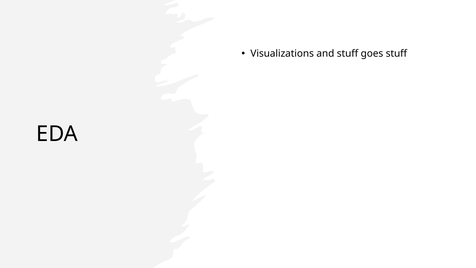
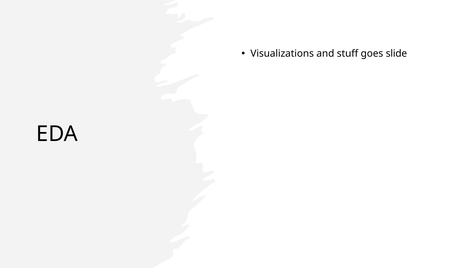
goes stuff: stuff -> slide (396, 53)
